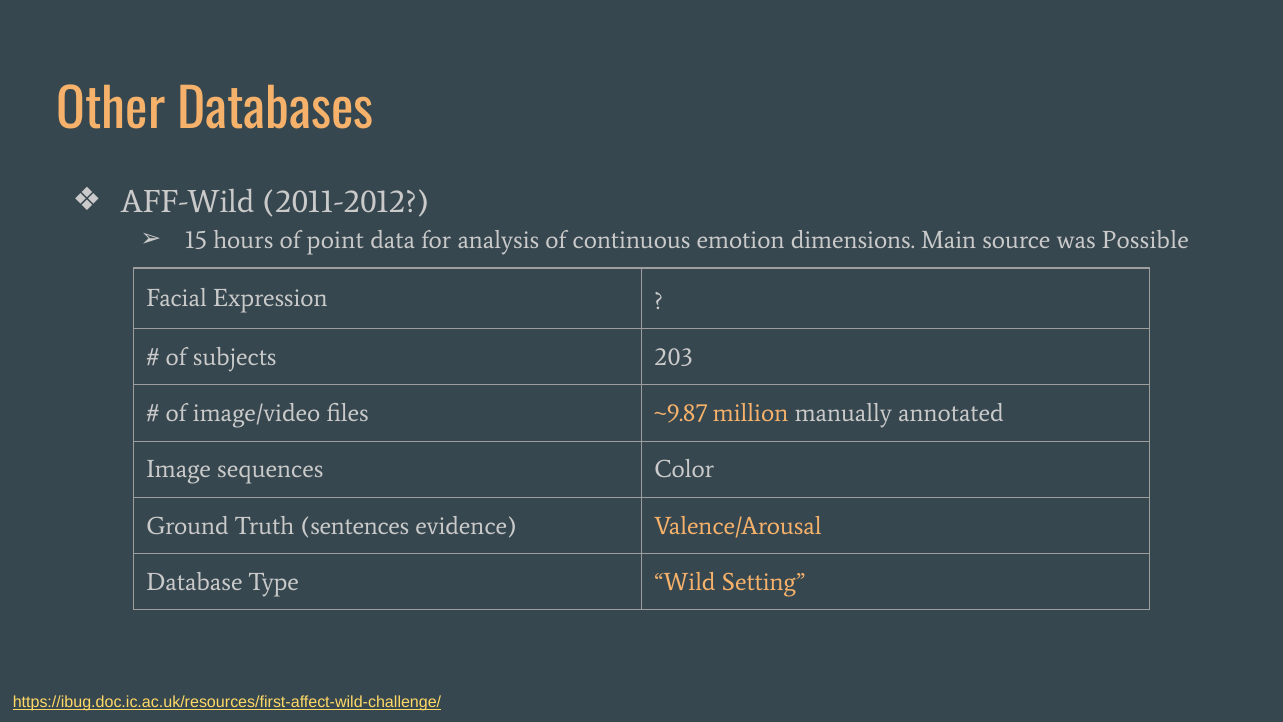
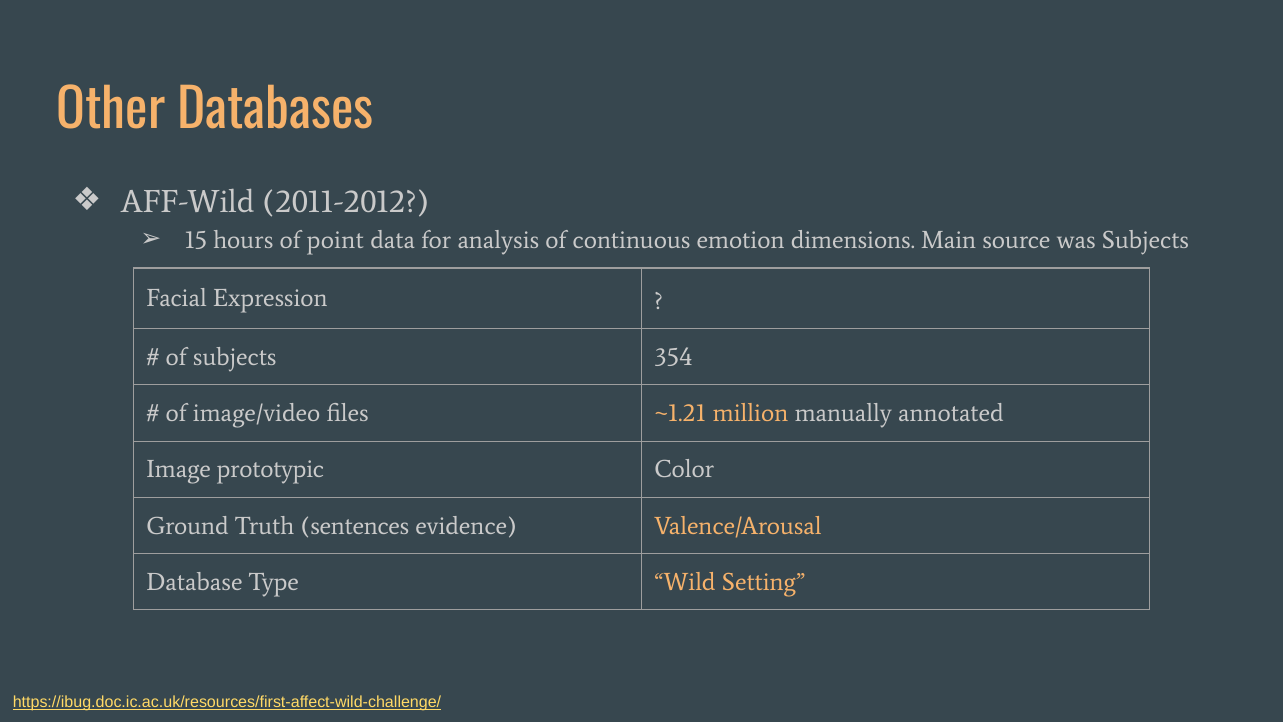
was Possible: Possible -> Subjects (1145, 240)
203: 203 -> 354 (674, 357)
~9.87: ~9.87 -> ~1.21 (680, 413)
sequences: sequences -> prototypic (270, 469)
